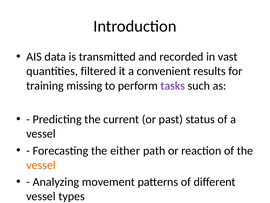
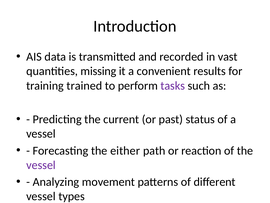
filtered: filtered -> missing (98, 71)
training missing: missing -> trained (84, 85)
vessel colour: orange -> purple (41, 165)
